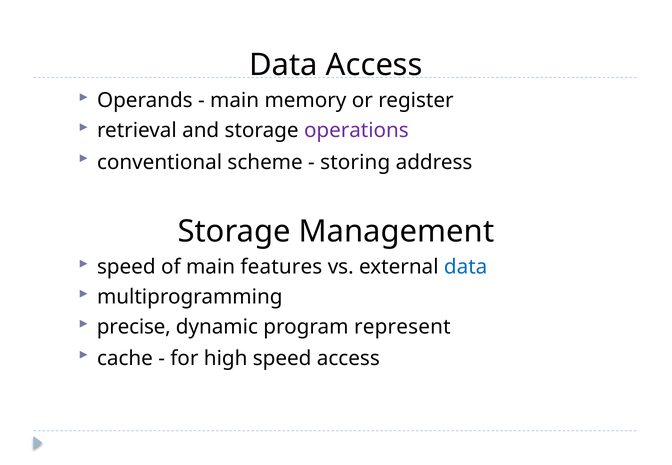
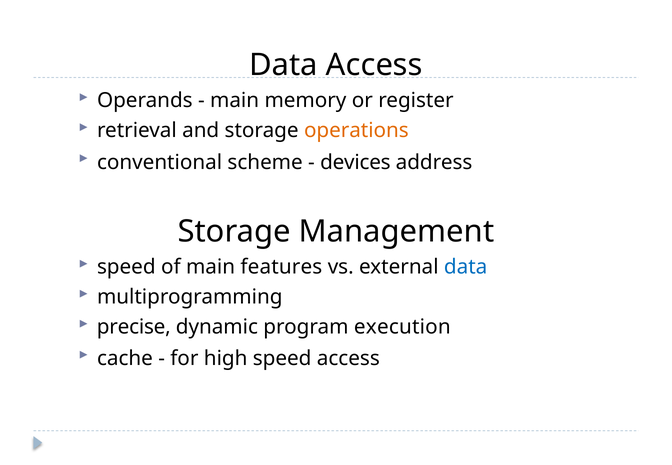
operations colour: purple -> orange (356, 131)
storing: storing -> devices (355, 162)
represent: represent -> execution (402, 327)
